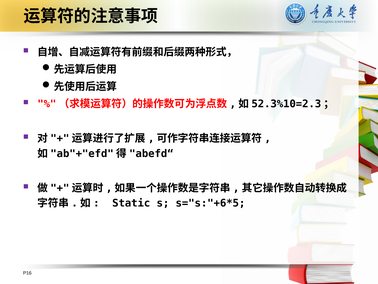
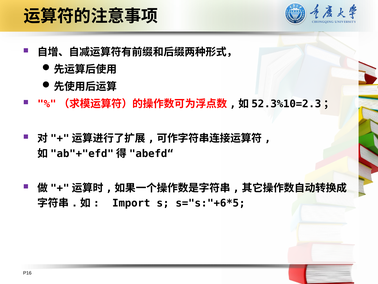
Static: Static -> Import (131, 203)
